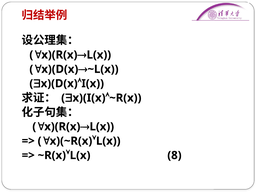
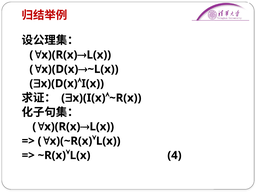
8: 8 -> 4 (174, 155)
